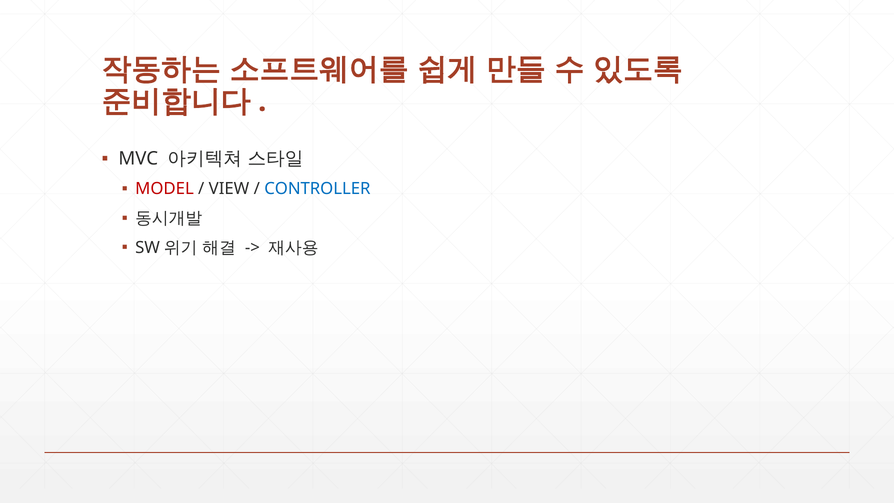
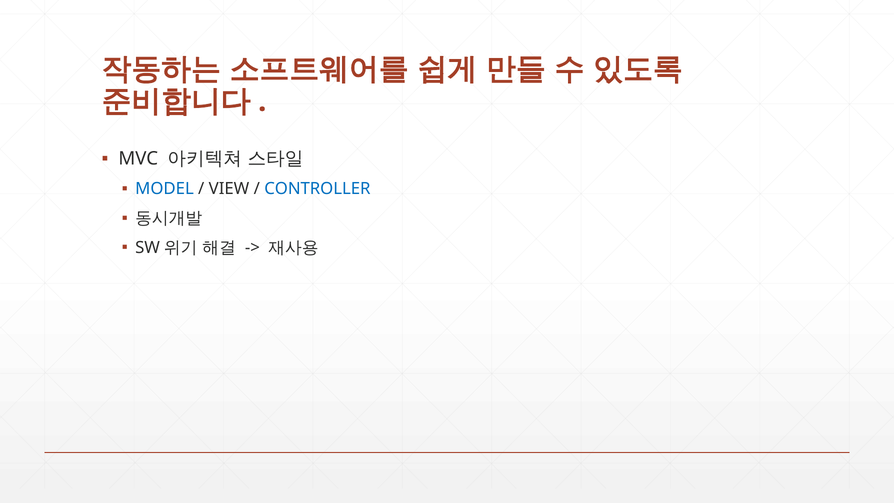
MODEL colour: red -> blue (165, 189)
